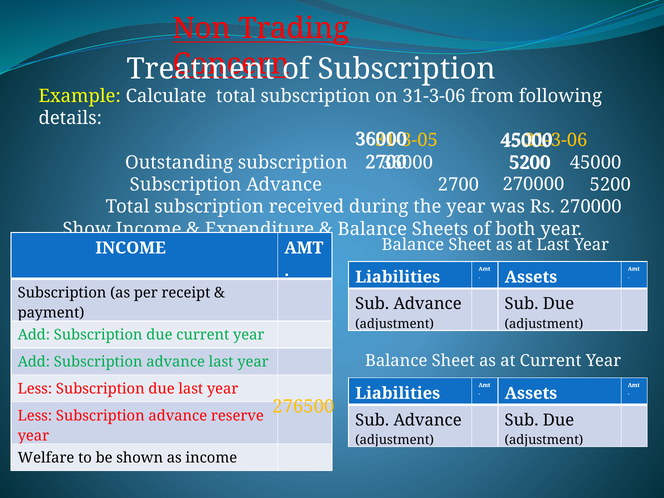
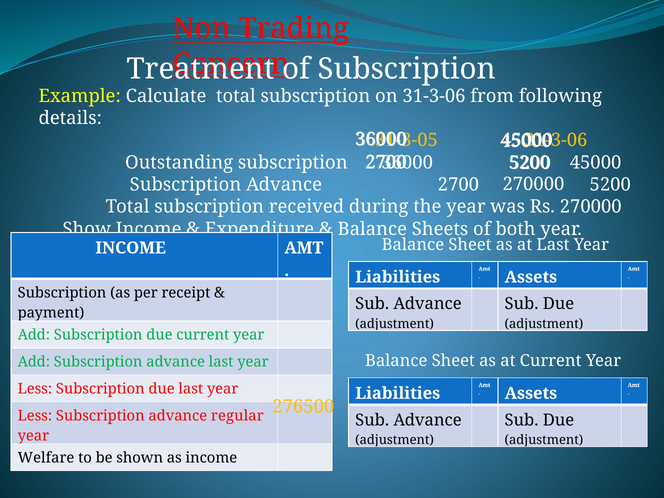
reserve: reserve -> regular (237, 416)
